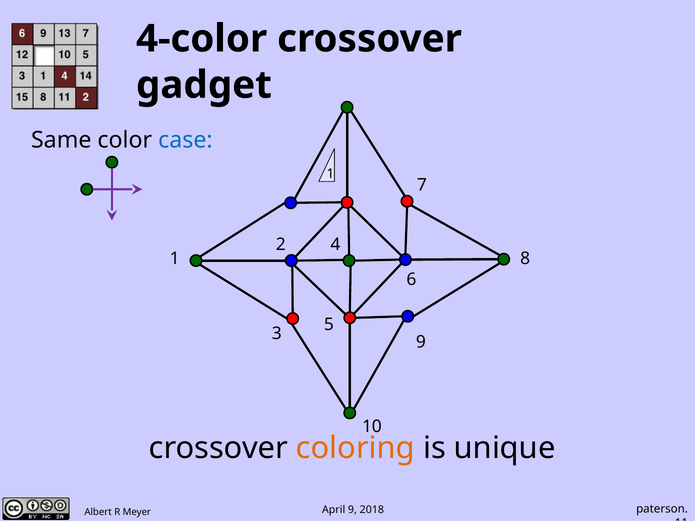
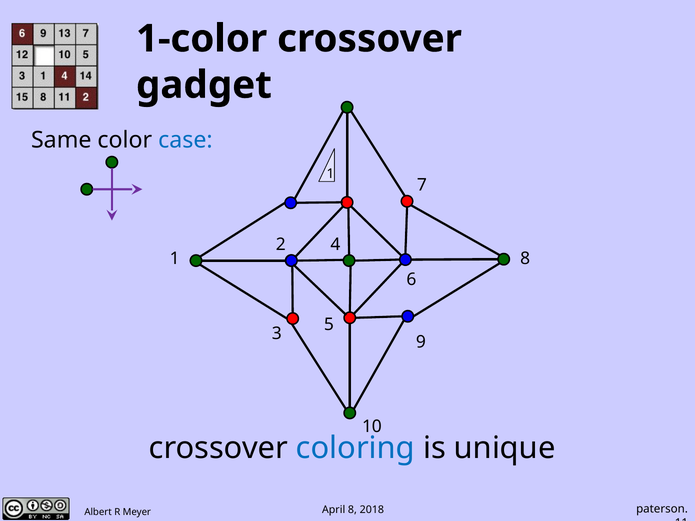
4-color: 4-color -> 1-color (202, 39)
coloring colour: orange -> blue (355, 448)
9: 9 -> 8 (352, 510)
